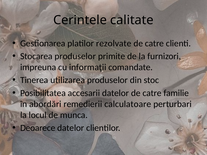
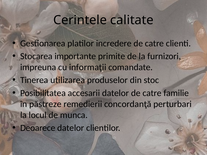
rezolvate: rezolvate -> incredere (114, 43)
Stocarea produselor: produselor -> importante (75, 56)
abordări: abordări -> păstreze (45, 104)
calculatoare: calculatoare -> concordanţă (128, 104)
